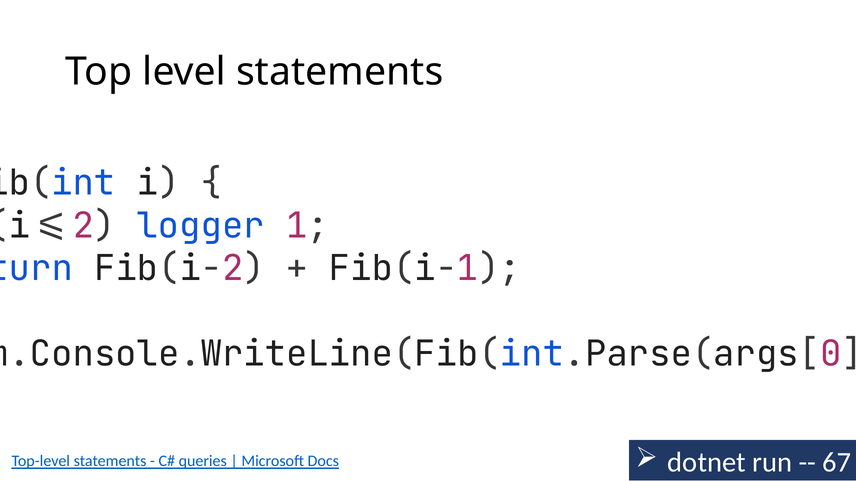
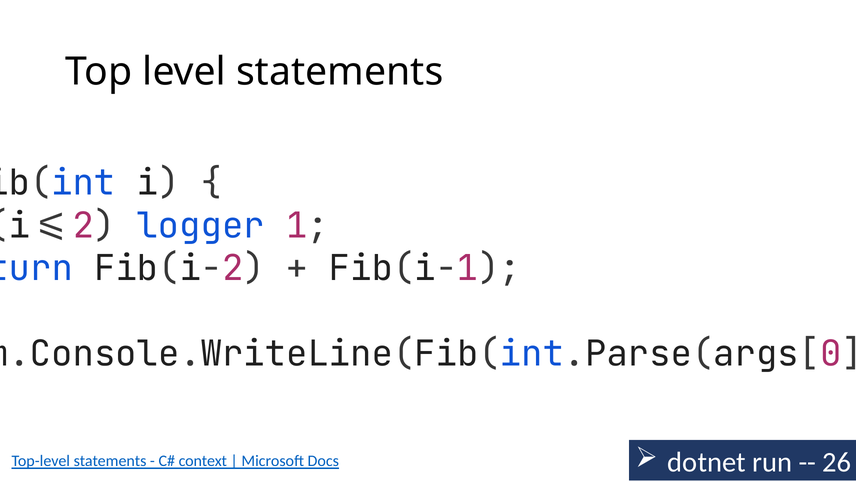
67: 67 -> 26 (837, 463)
queries: queries -> context (203, 462)
